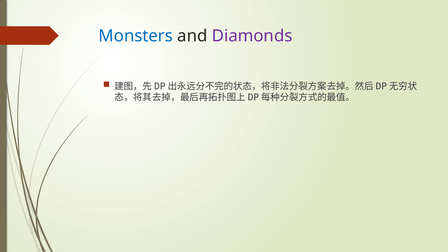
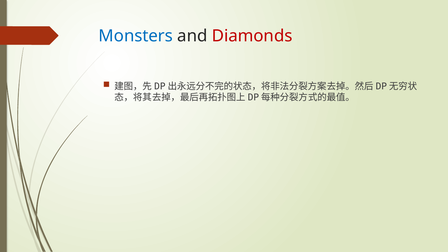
Diamonds colour: purple -> red (252, 36)
